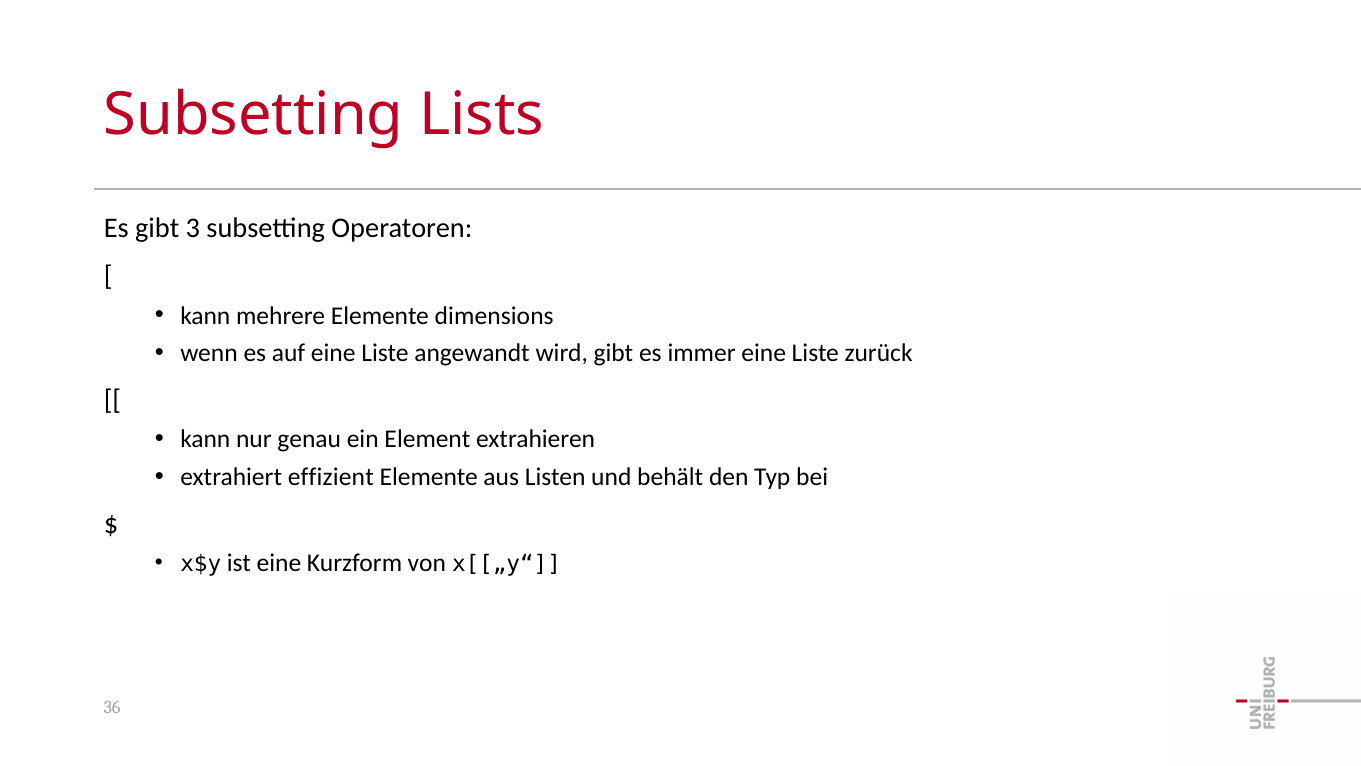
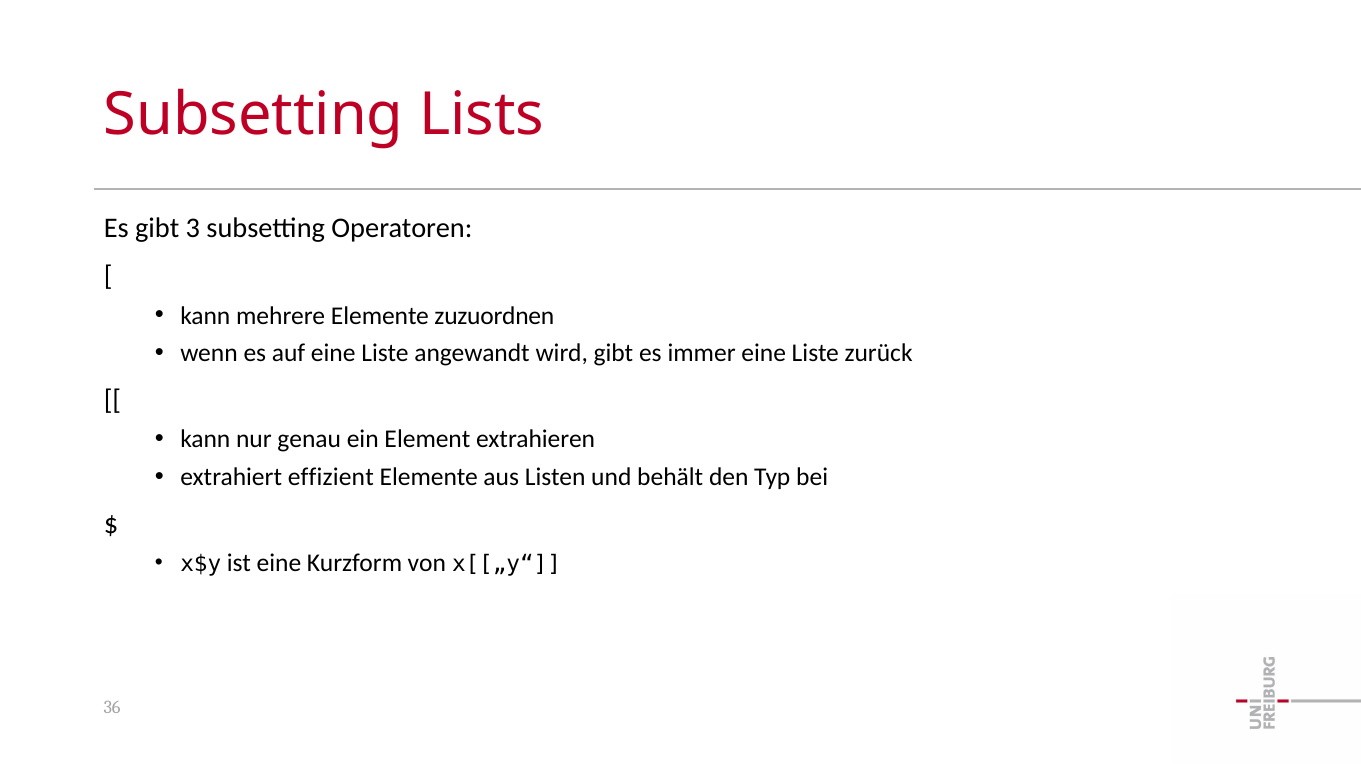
dimensions: dimensions -> zuzuordnen (494, 315)
